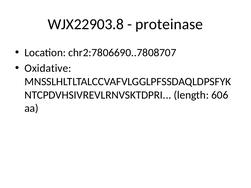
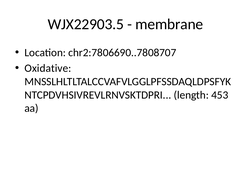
WJX22903.8: WJX22903.8 -> WJX22903.5 (86, 24)
proteinase: proteinase -> membrane (169, 24)
606: 606 -> 453 (220, 95)
